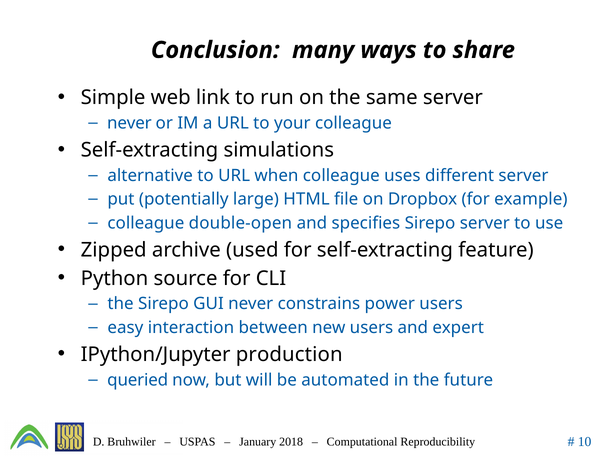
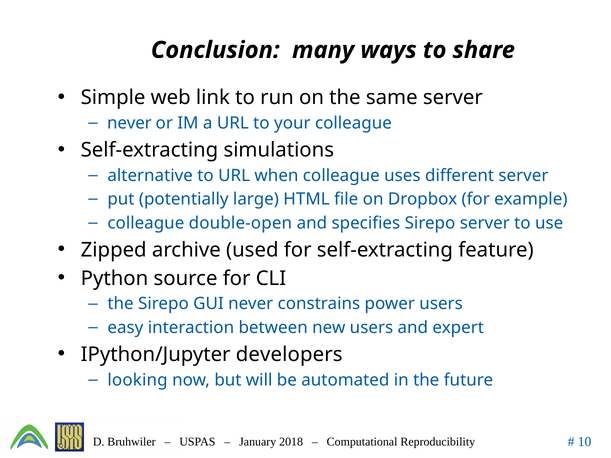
production: production -> developers (289, 355)
queried: queried -> looking (138, 380)
